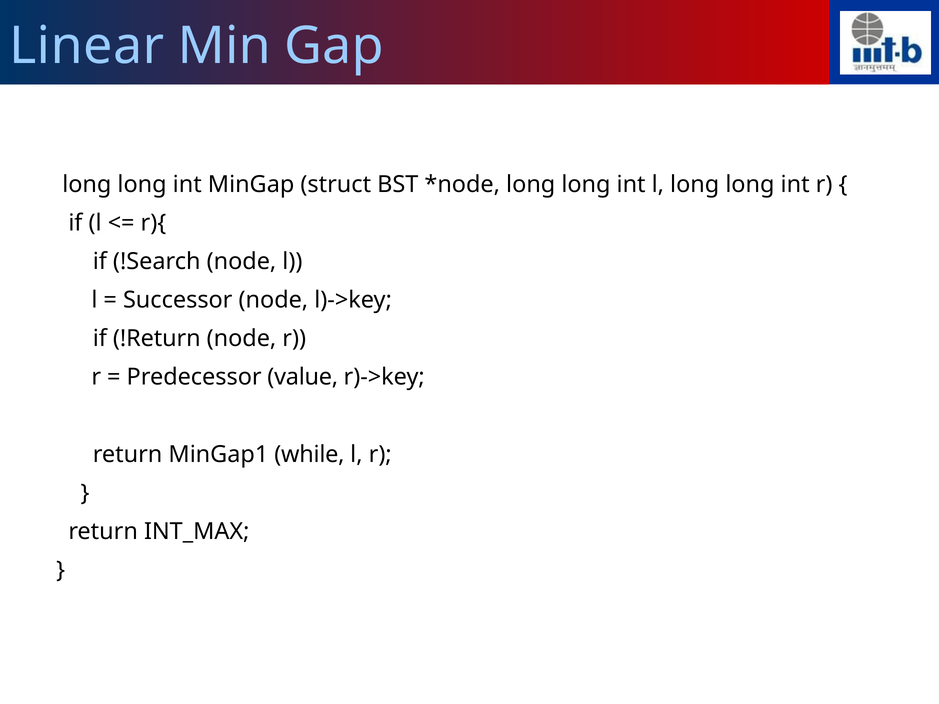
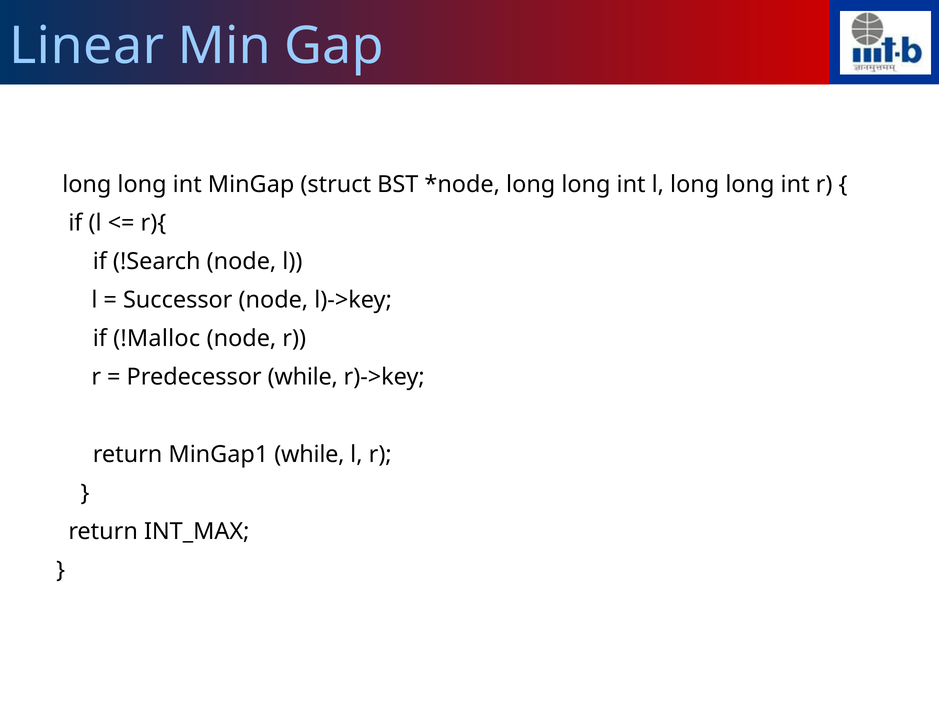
!Return: !Return -> !Malloc (157, 339)
Predecessor value: value -> while (303, 377)
